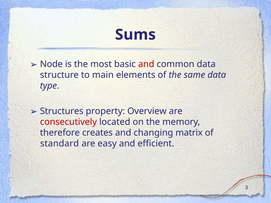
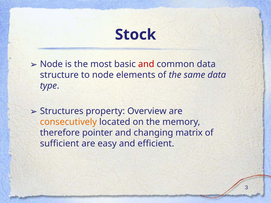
Sums: Sums -> Stock (135, 35)
to main: main -> node (103, 75)
consecutively colour: red -> orange (68, 122)
creates: creates -> pointer (97, 133)
standard: standard -> sufficient (60, 144)
